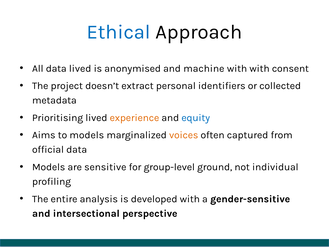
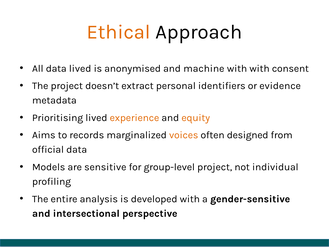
Ethical colour: blue -> orange (119, 32)
collected: collected -> evidence (280, 86)
equity colour: blue -> orange (196, 118)
to models: models -> records (87, 135)
captured: captured -> designed (248, 135)
group-level ground: ground -> project (215, 167)
